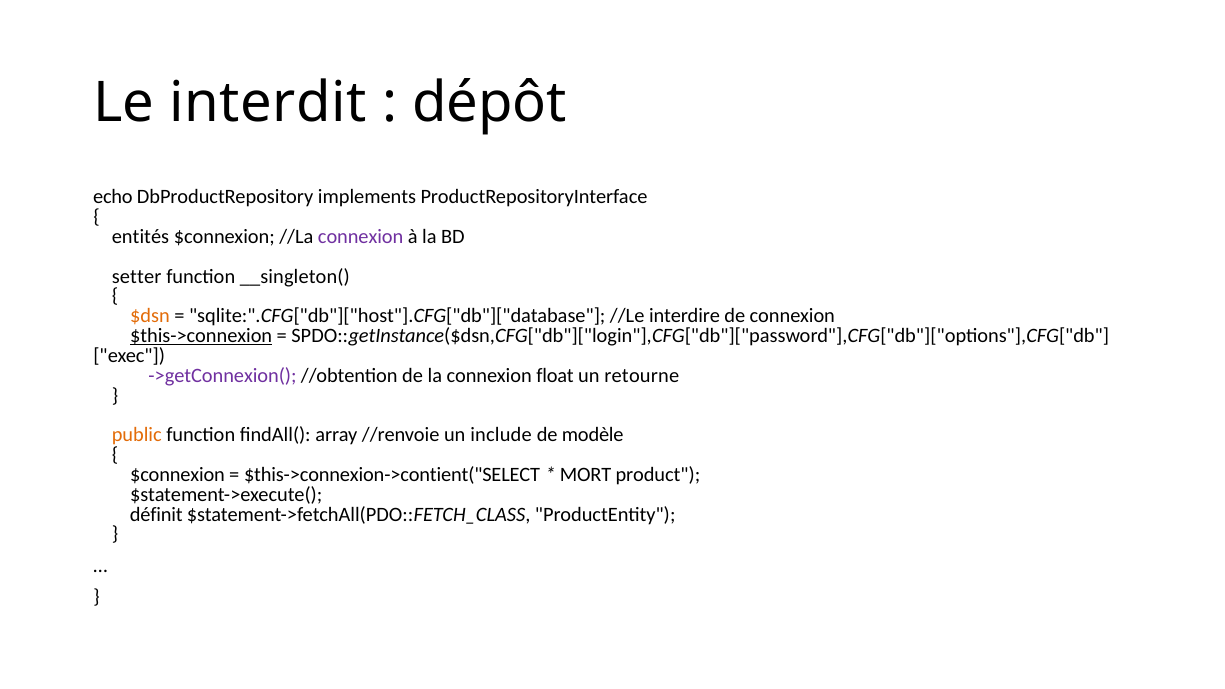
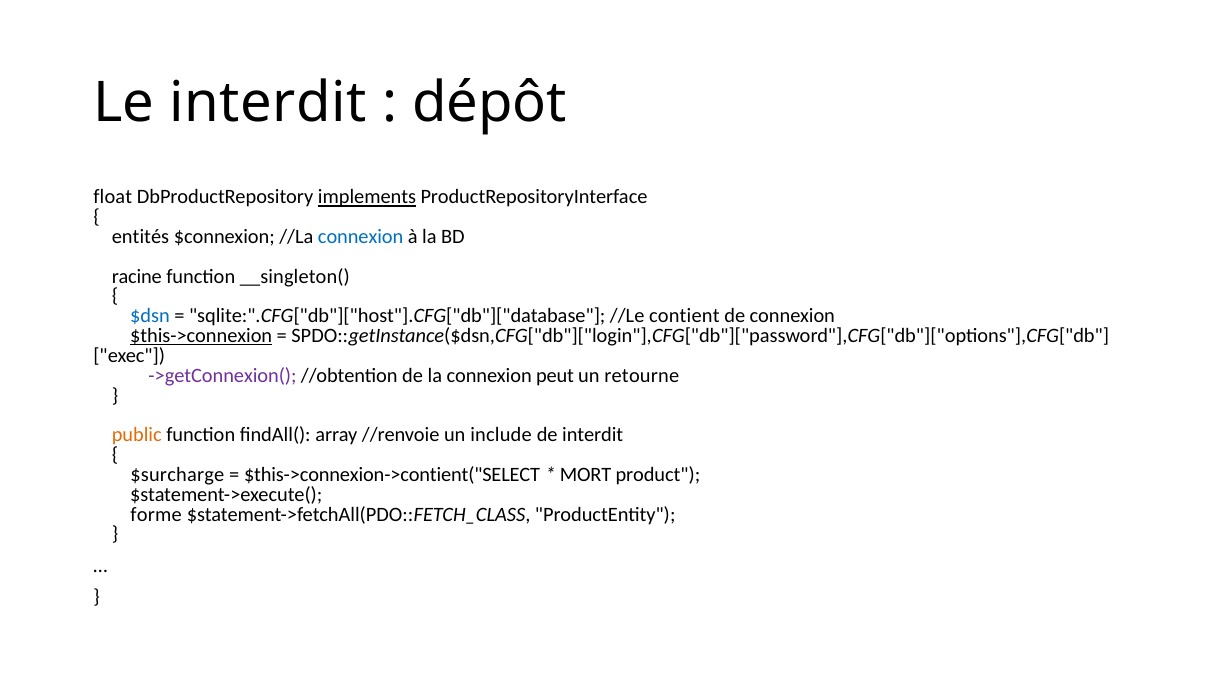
echo: echo -> float (113, 197)
implements underline: none -> present (367, 197)
connexion colour: purple -> blue (361, 237)
setter: setter -> racine (137, 276)
$dsn colour: orange -> blue (150, 316)
interdire: interdire -> contient (684, 316)
float: float -> peut (555, 376)
de modèle: modèle -> interdit (593, 435)
$connexion: $connexion -> $surcharge (177, 475)
définit: définit -> forme (156, 514)
